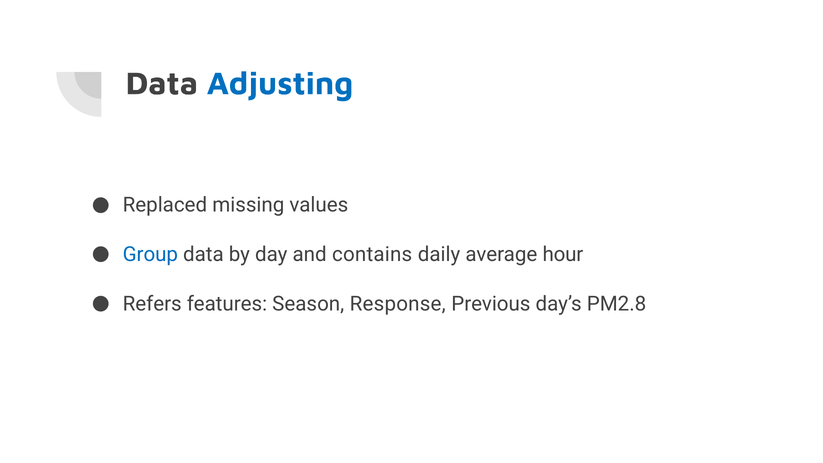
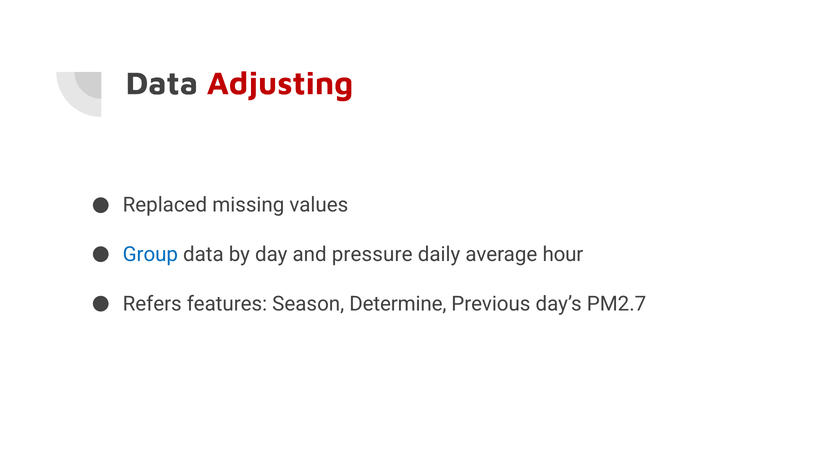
Adjusting colour: blue -> red (280, 84)
contains: contains -> pressure (372, 254)
Response: Response -> Determine (398, 304)
PM2.8: PM2.8 -> PM2.7 (617, 304)
